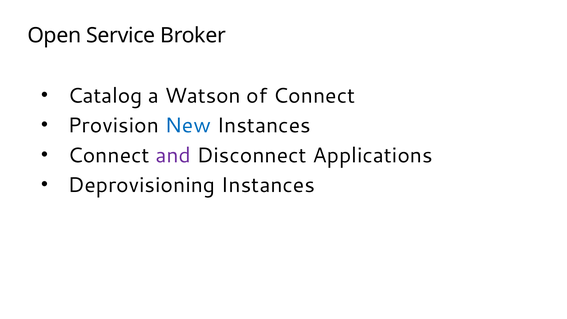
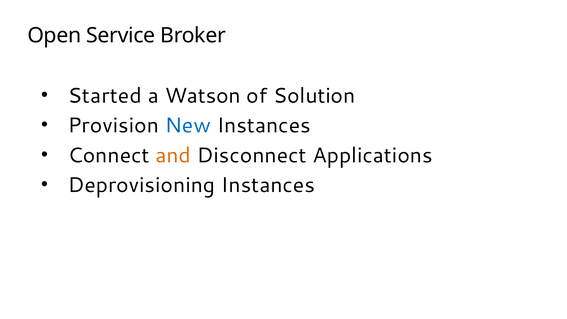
Catalog: Catalog -> Started (105, 96)
of Connect: Connect -> Solution (314, 96)
and colour: purple -> orange (173, 155)
